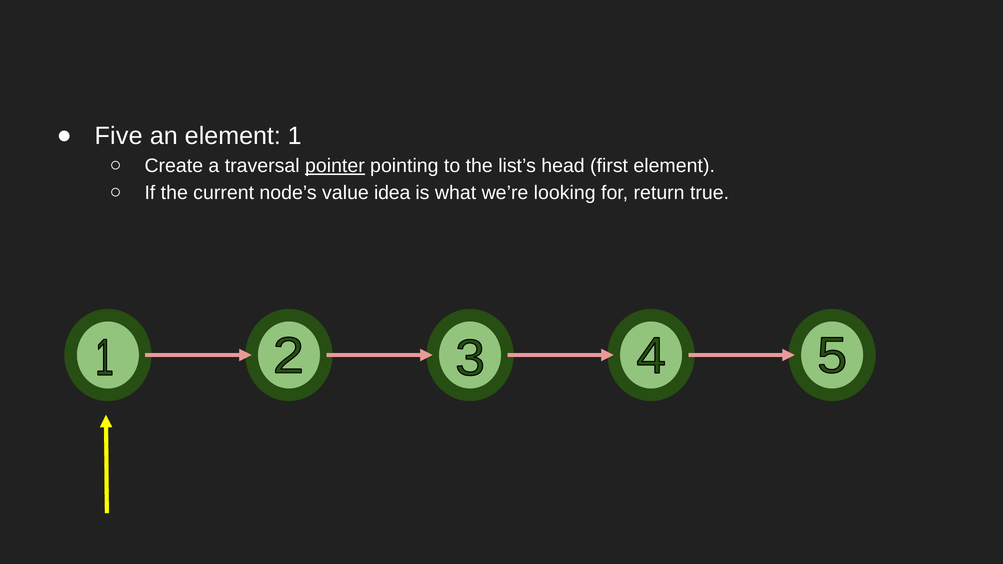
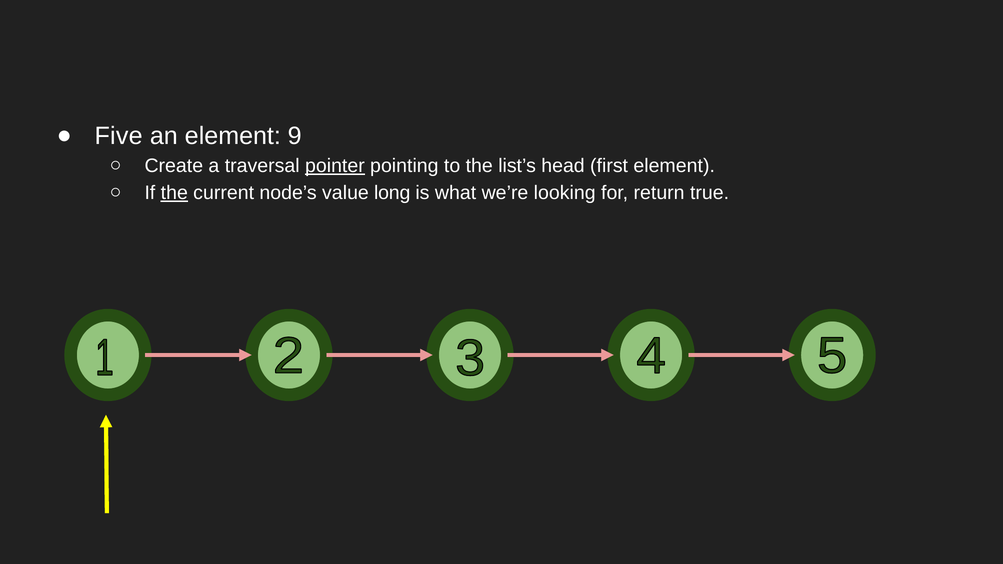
1: 1 -> 9 (295, 136)
the underline: none -> present (174, 193)
idea: idea -> long (392, 193)
